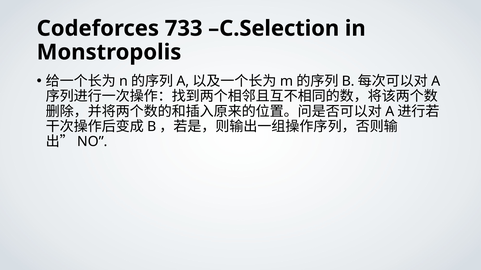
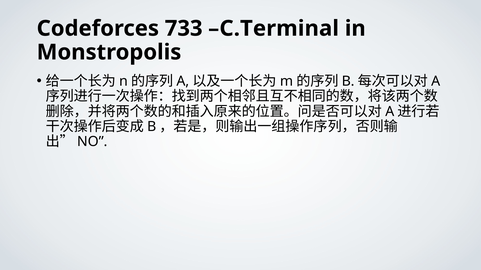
C.Selection: C.Selection -> C.Terminal (274, 29)
